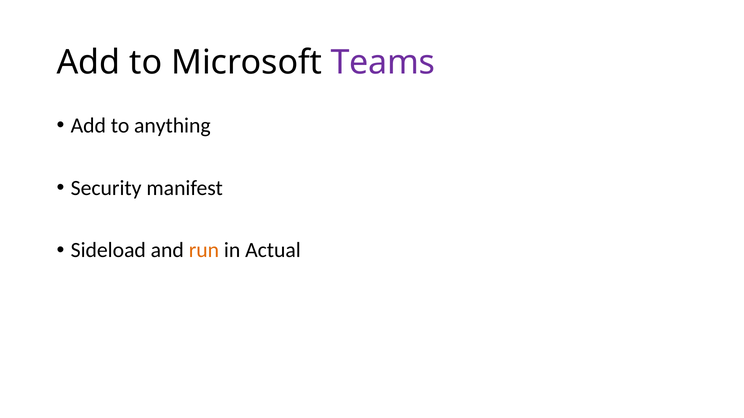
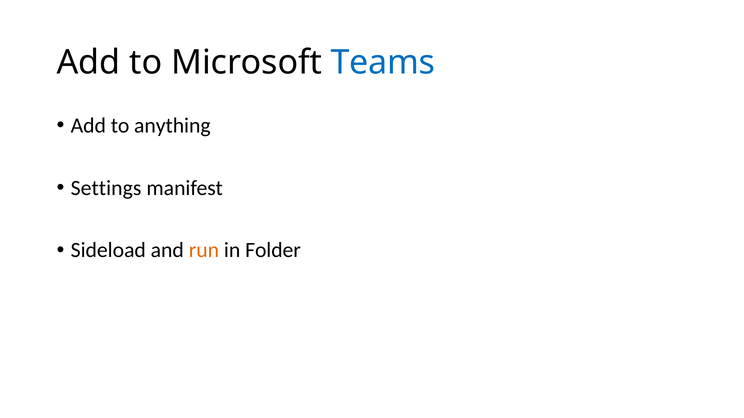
Teams colour: purple -> blue (383, 62)
Security: Security -> Settings (106, 188)
Actual: Actual -> Folder (273, 251)
